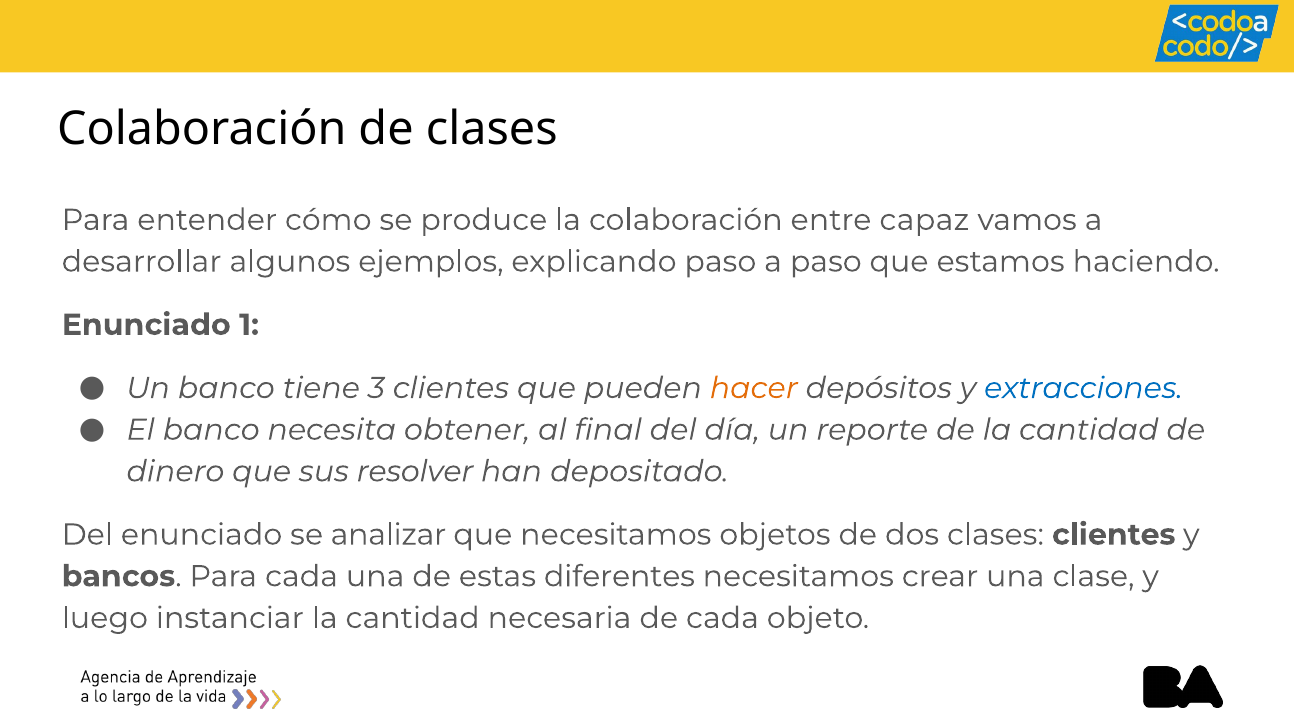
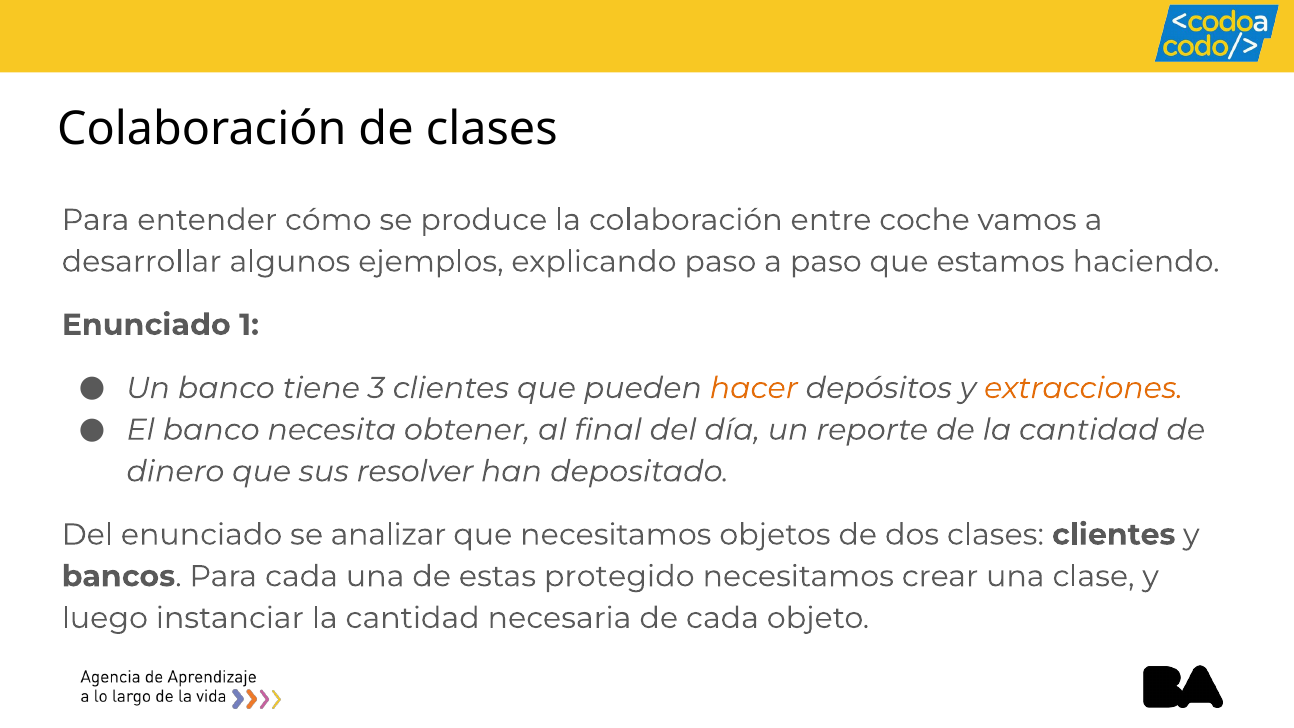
capaz: capaz -> coche (925, 220)
extracciones colour: blue -> orange (1083, 388)
diferentes: diferentes -> protegido (619, 576)
